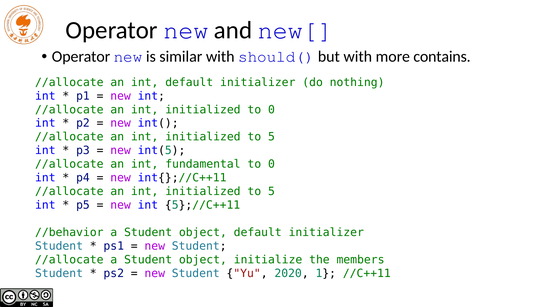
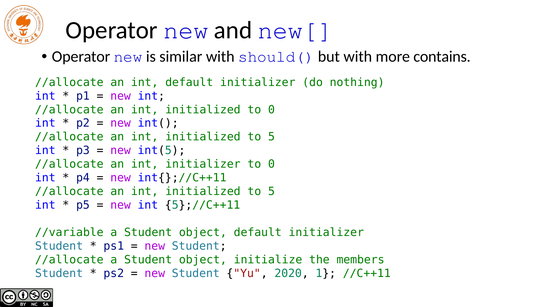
int fundamental: fundamental -> initializer (203, 164)
//behavior: //behavior -> //variable (69, 232)
